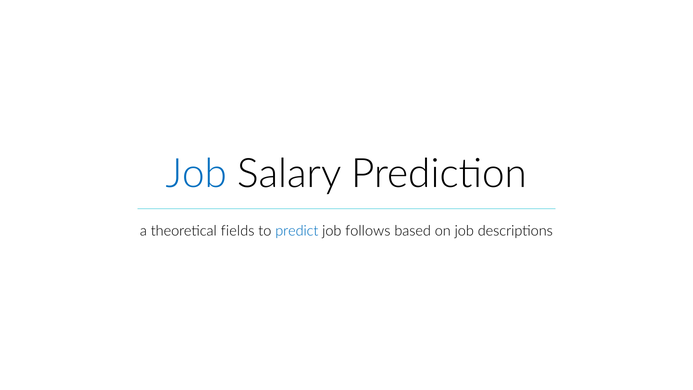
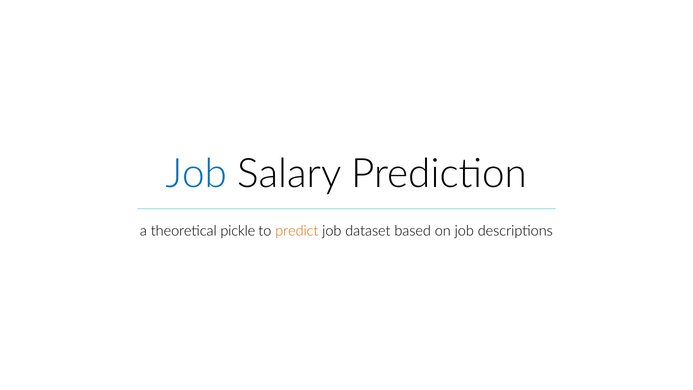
fields: fields -> pickle (238, 231)
predict colour: blue -> orange (297, 231)
follows: follows -> dataset (368, 231)
